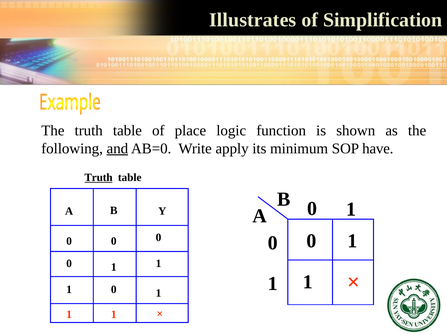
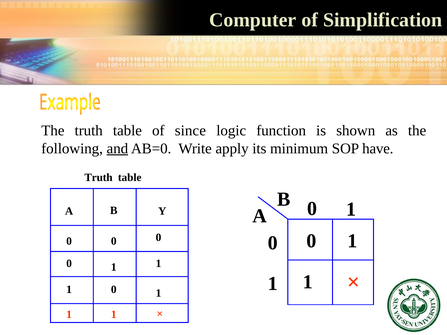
Illustrates: Illustrates -> Computer (253, 20)
place: place -> since (190, 131)
Truth underline: present -> none (99, 178)
